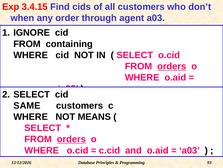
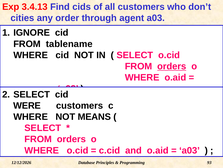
3.4.15: 3.4.15 -> 3.4.13 (35, 7)
when: when -> cities (22, 18)
containing: containing -> tablename (69, 44)
SAME: SAME -> WERE (27, 105)
orders underline: present -> none (71, 139)
